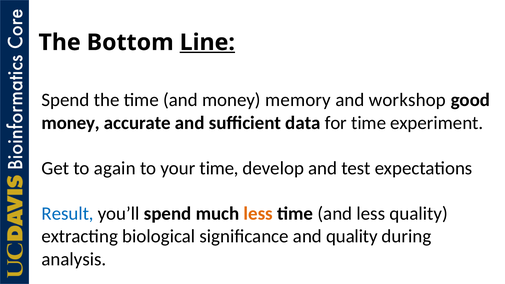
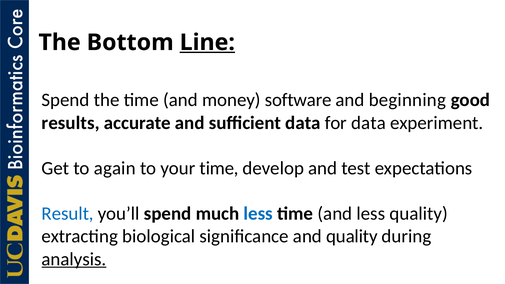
memory: memory -> software (298, 100)
workshop: workshop -> beginning (407, 100)
money: money -> results (71, 123)
for time: time -> data (369, 123)
less colour: orange -> blue (258, 214)
analysis underline: none -> present (74, 259)
